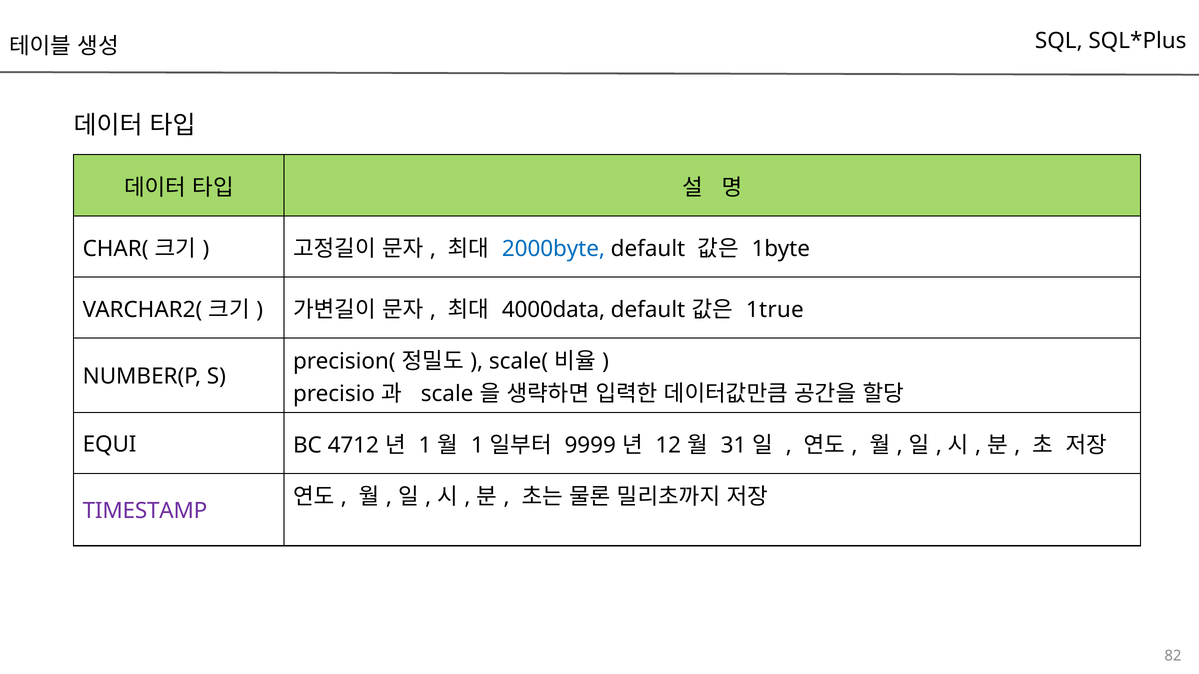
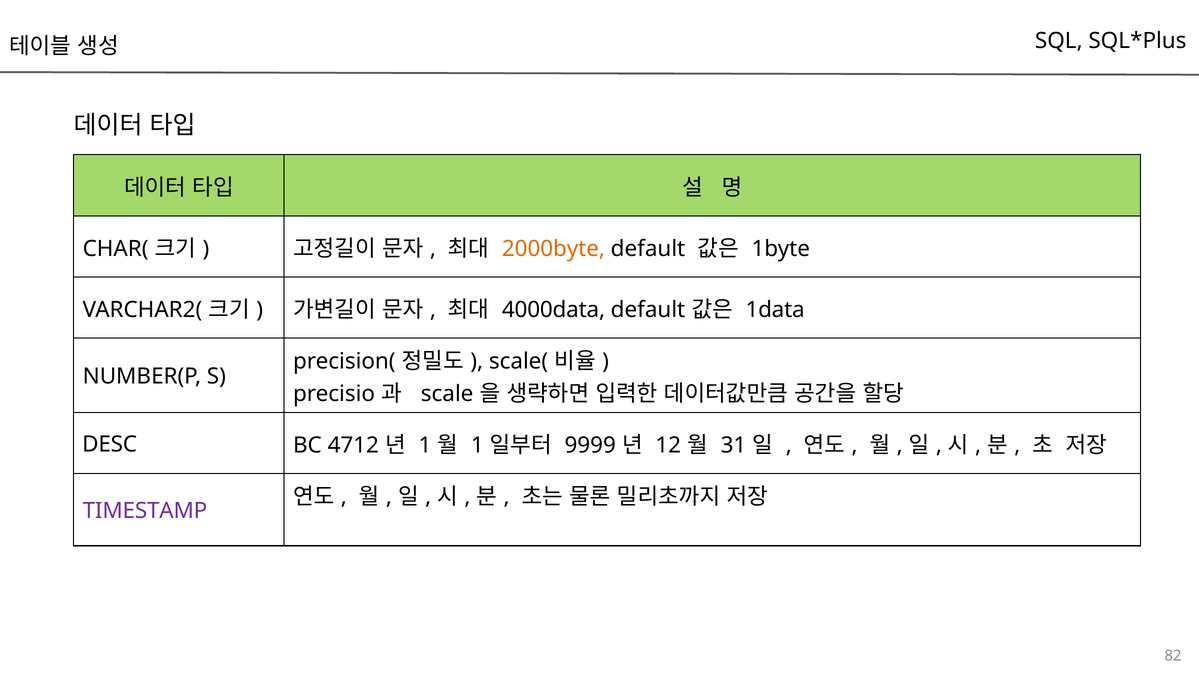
2000byte colour: blue -> orange (553, 249)
1true: 1true -> 1data (775, 310)
EQUI: EQUI -> DESC (110, 445)
